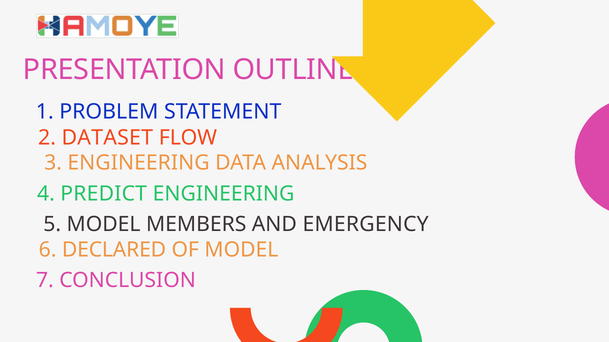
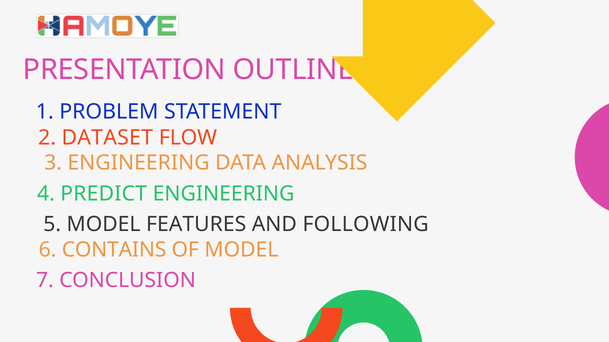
MEMBERS: MEMBERS -> FEATURES (196, 224)
EMERGENCY: EMERGENCY -> FOLLOWING (366, 224)
DECLARED: DECLARED -> CONTAINS (114, 250)
